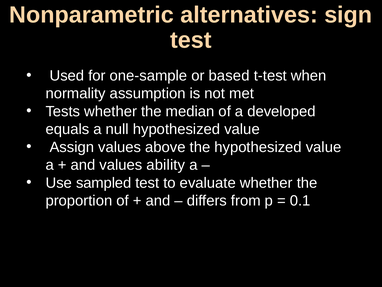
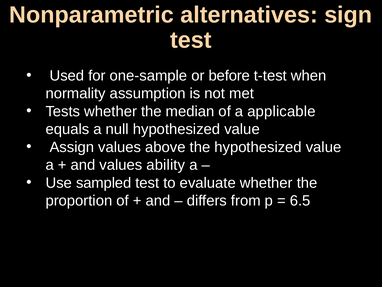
based: based -> before (229, 76)
developed: developed -> applicable (281, 111)
0.1: 0.1 -> 6.5 (300, 200)
